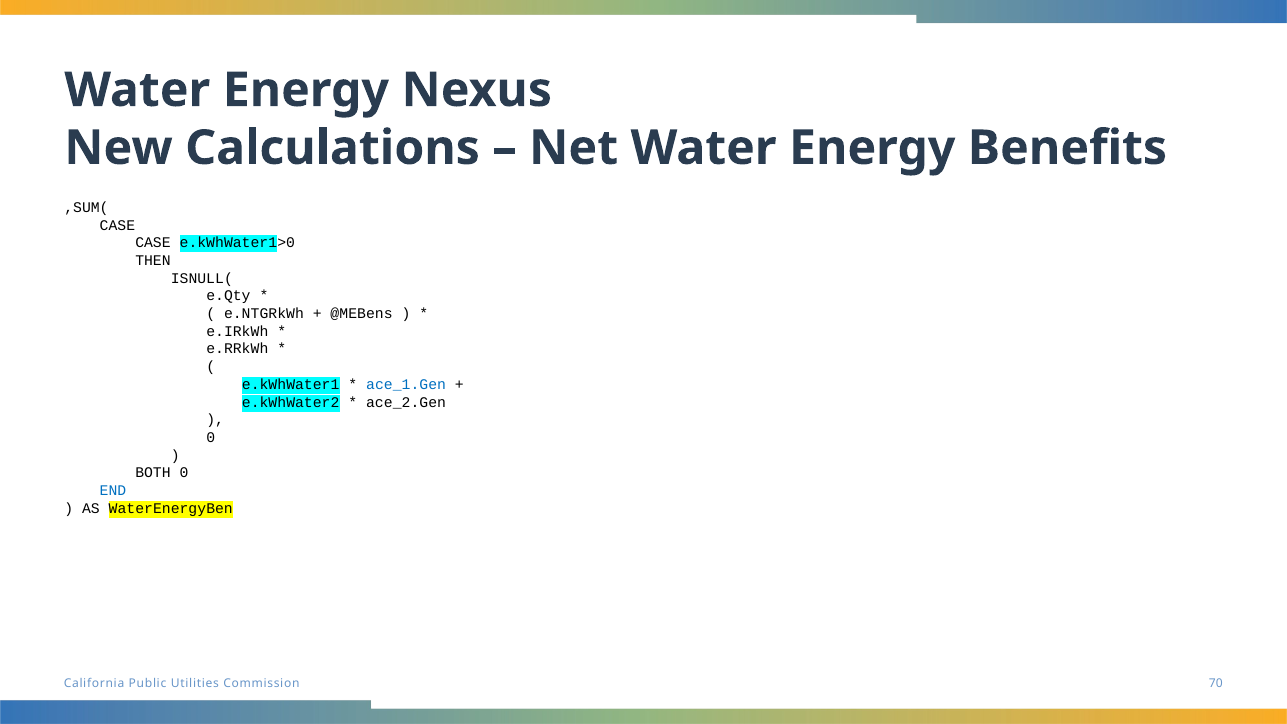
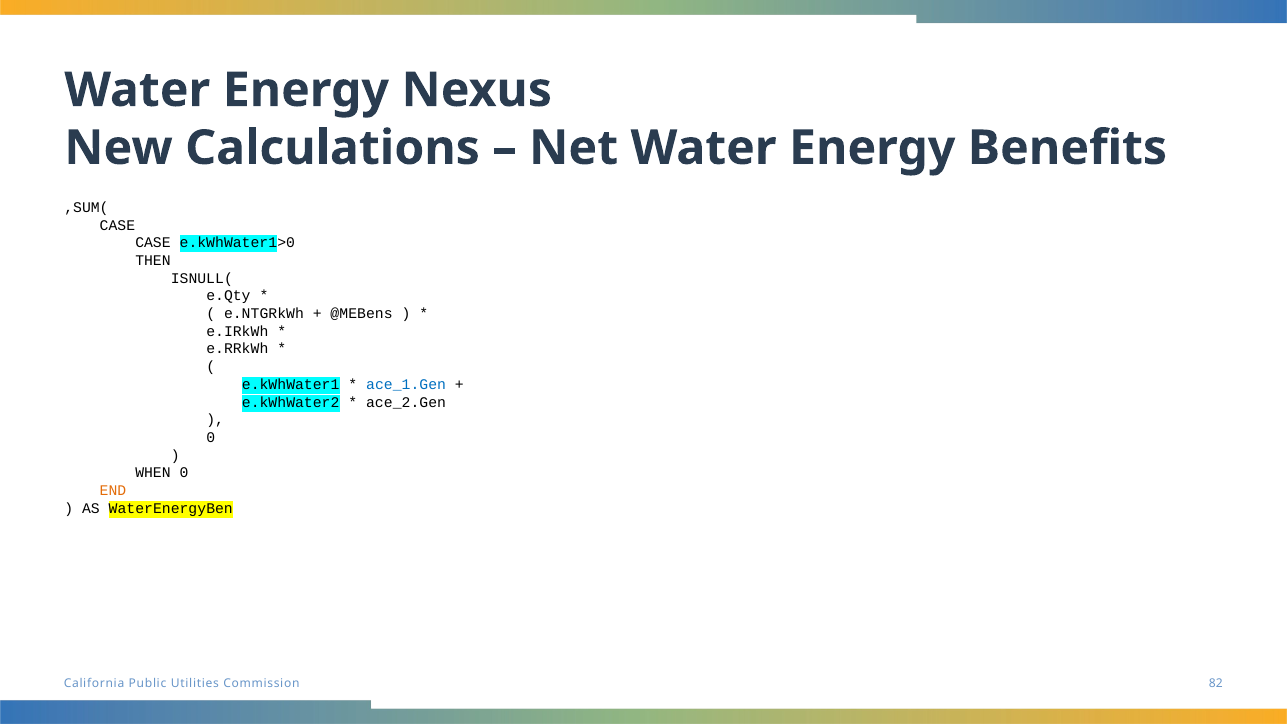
BOTH: BOTH -> WHEN (153, 473)
END colour: blue -> orange (113, 491)
70: 70 -> 82 (1216, 684)
